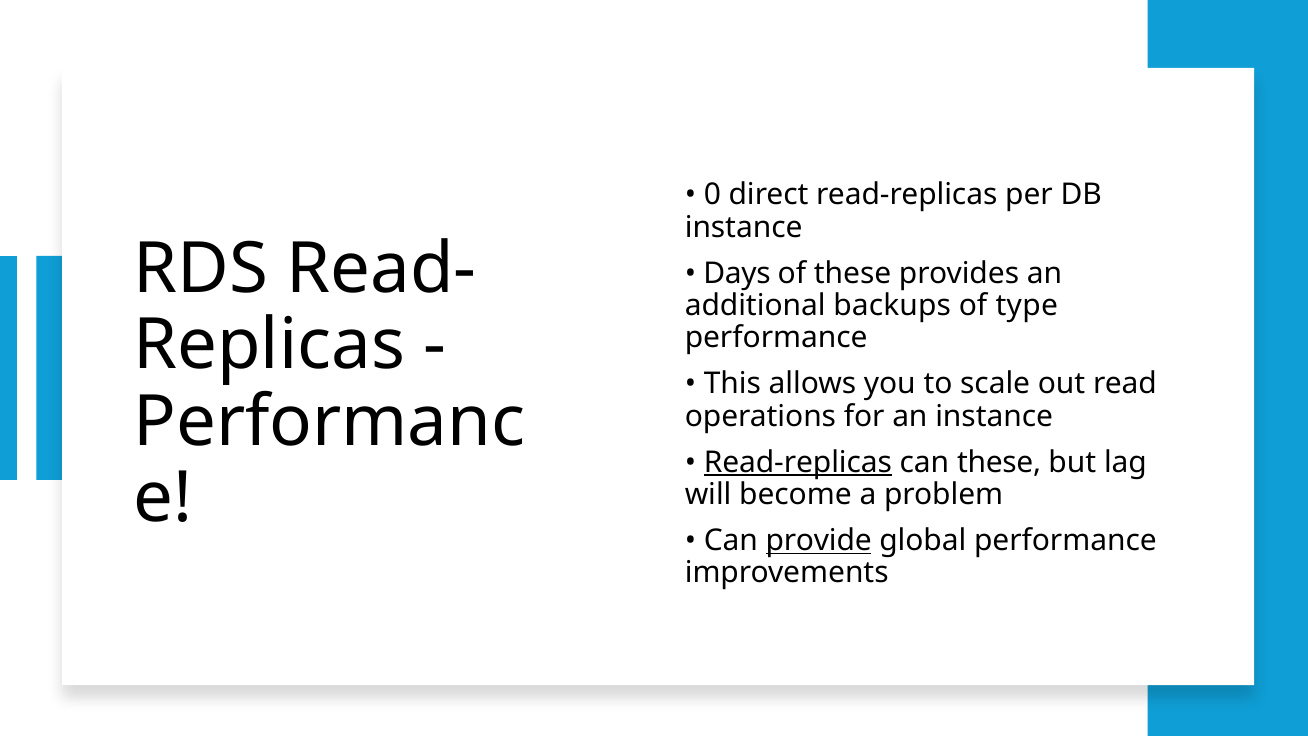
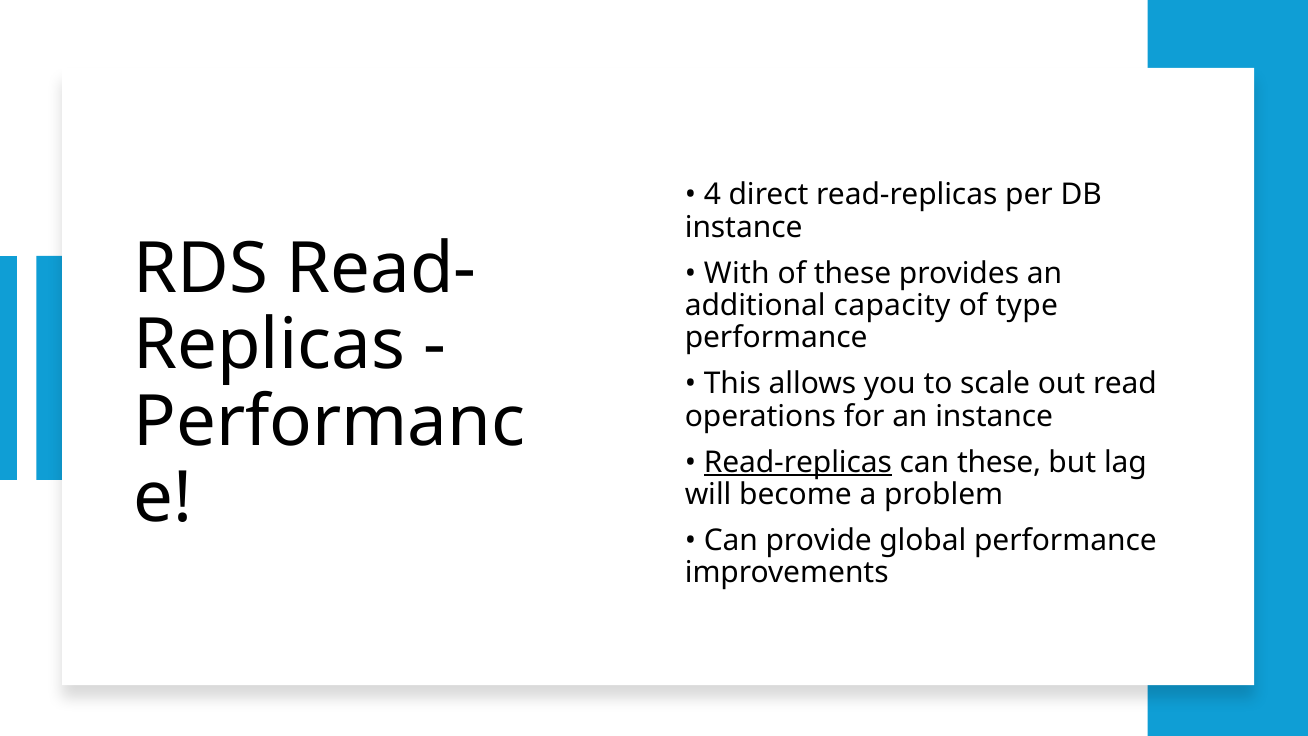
0: 0 -> 4 (712, 195)
Days: Days -> With (737, 273)
backups: backups -> capacity (892, 306)
provide underline: present -> none (819, 540)
